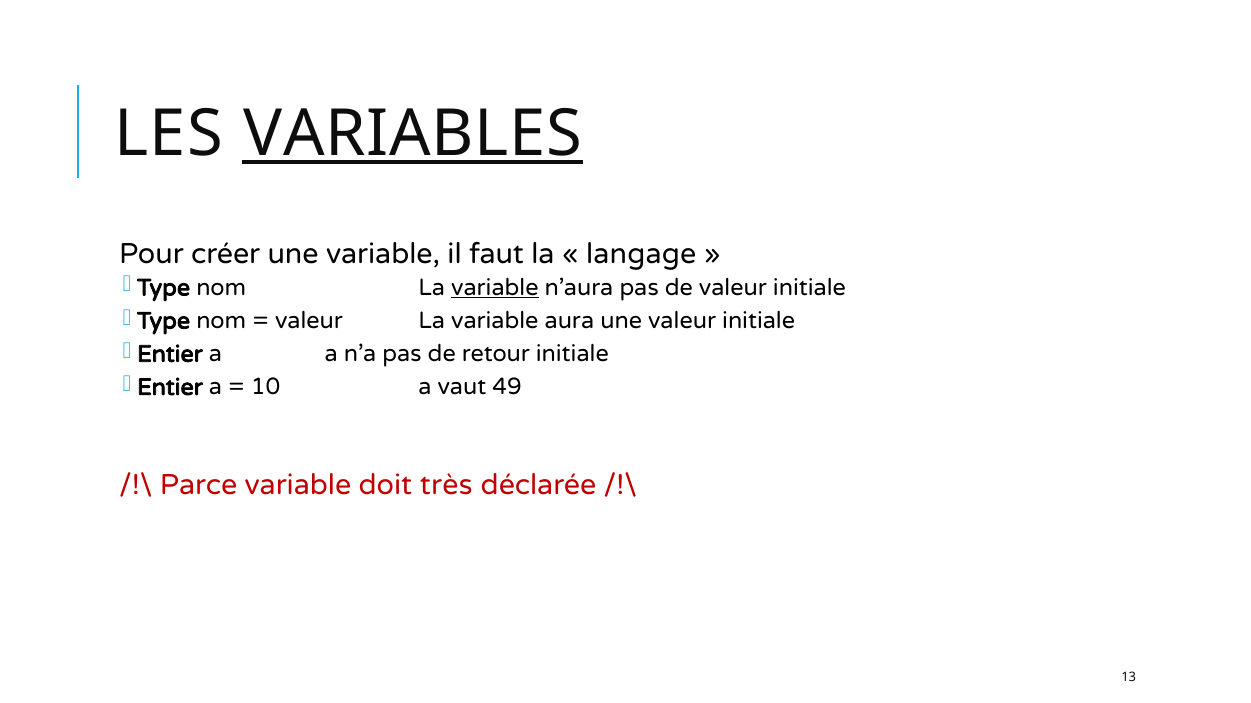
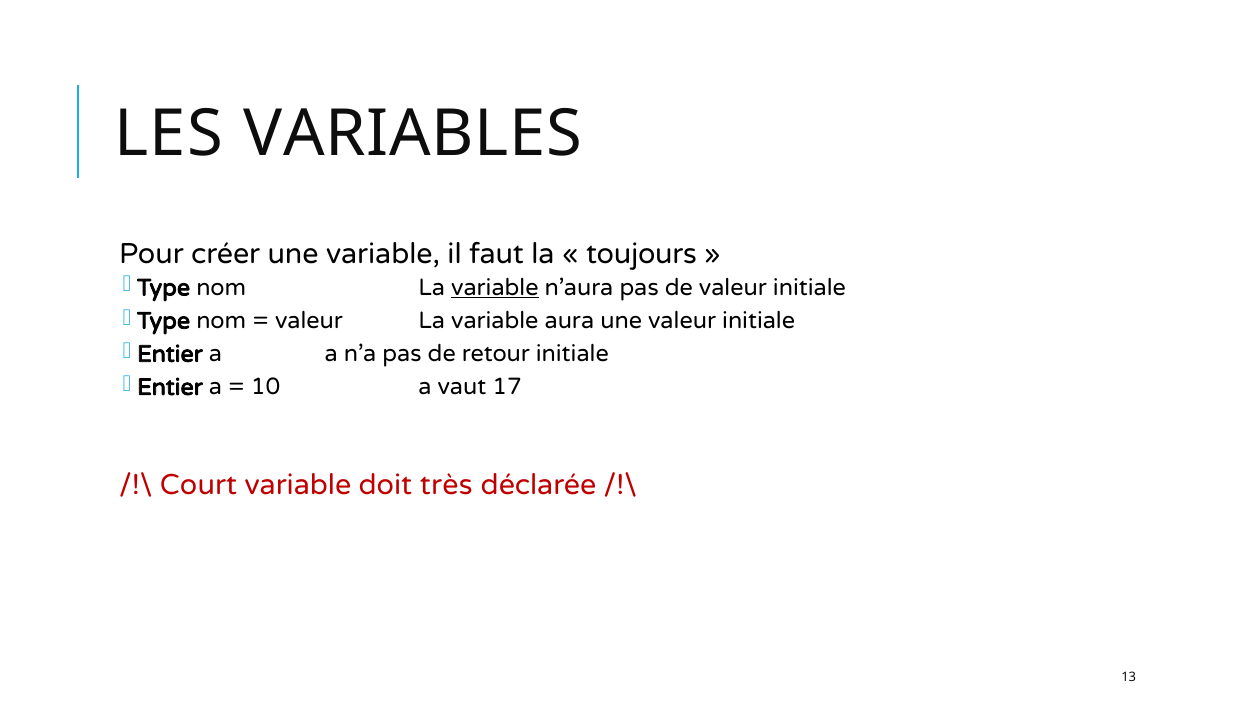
VARIABLES underline: present -> none (413, 134)
langage: langage -> toujours (641, 255)
49: 49 -> 17 (507, 387)
Parce: Parce -> Court (199, 486)
